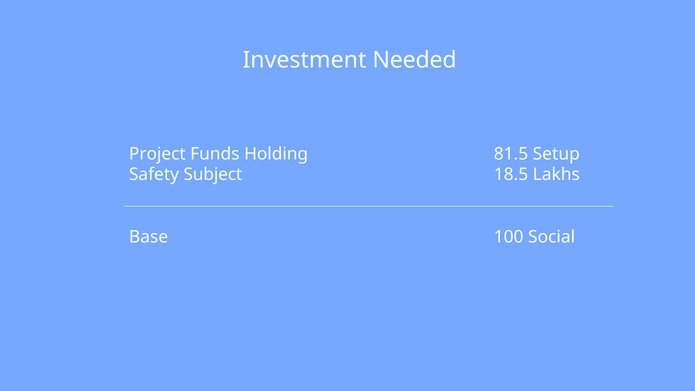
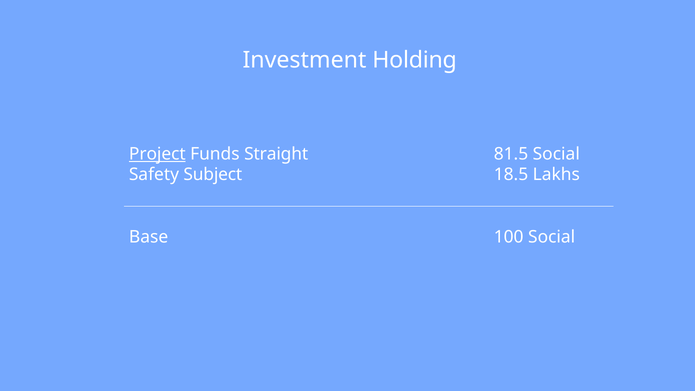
Needed: Needed -> Holding (415, 60)
Project underline: none -> present (157, 154)
Holding: Holding -> Straight (276, 154)
81.5 Setup: Setup -> Social (556, 154)
